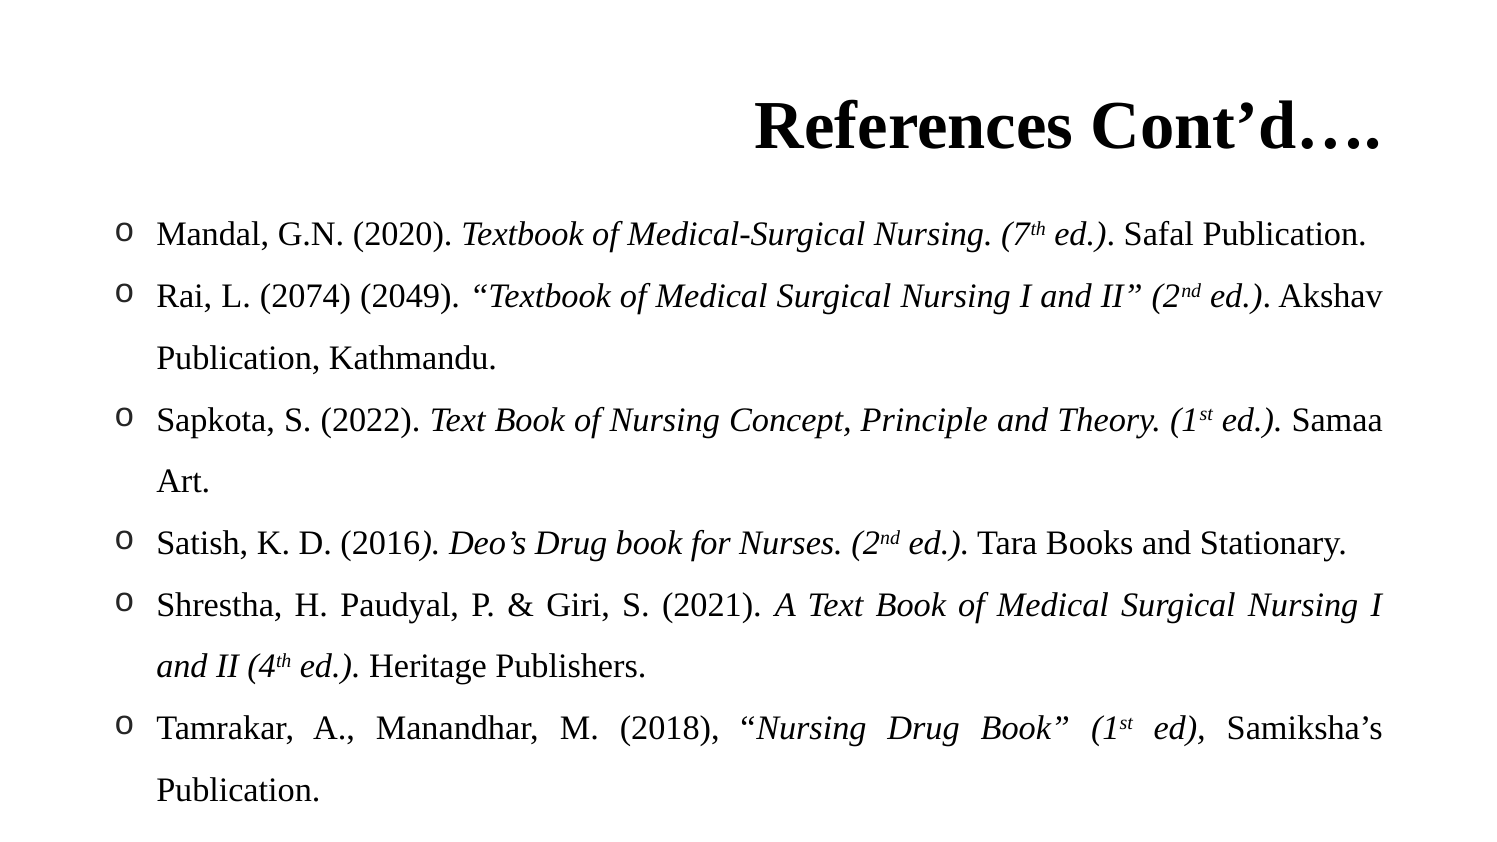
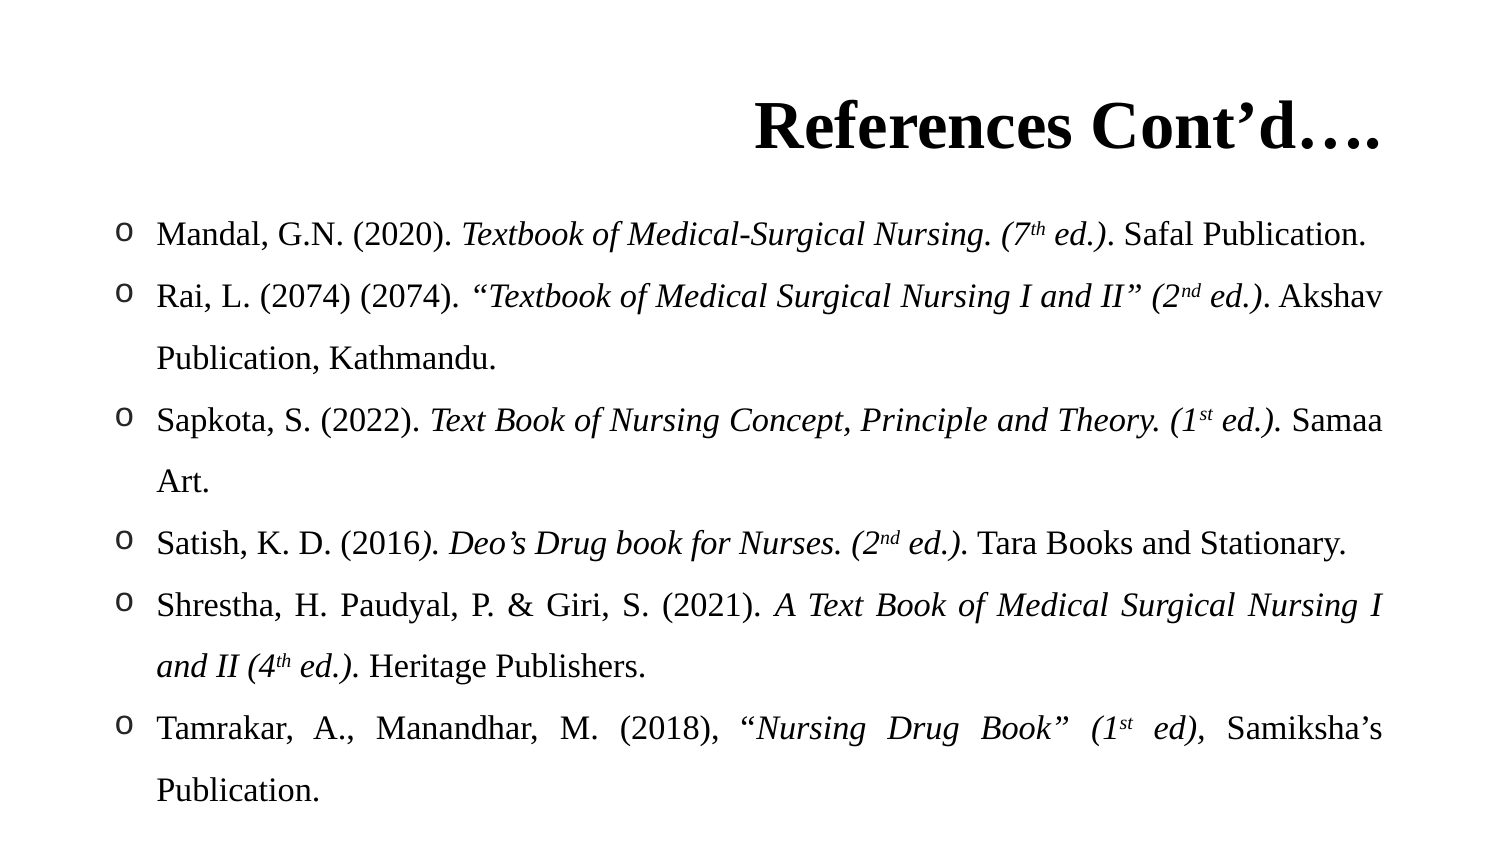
2074 2049: 2049 -> 2074 (410, 296)
